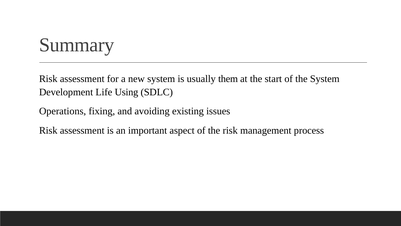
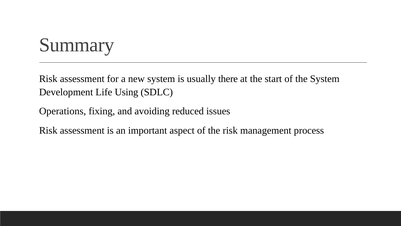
them: them -> there (228, 79)
existing: existing -> reduced (188, 111)
